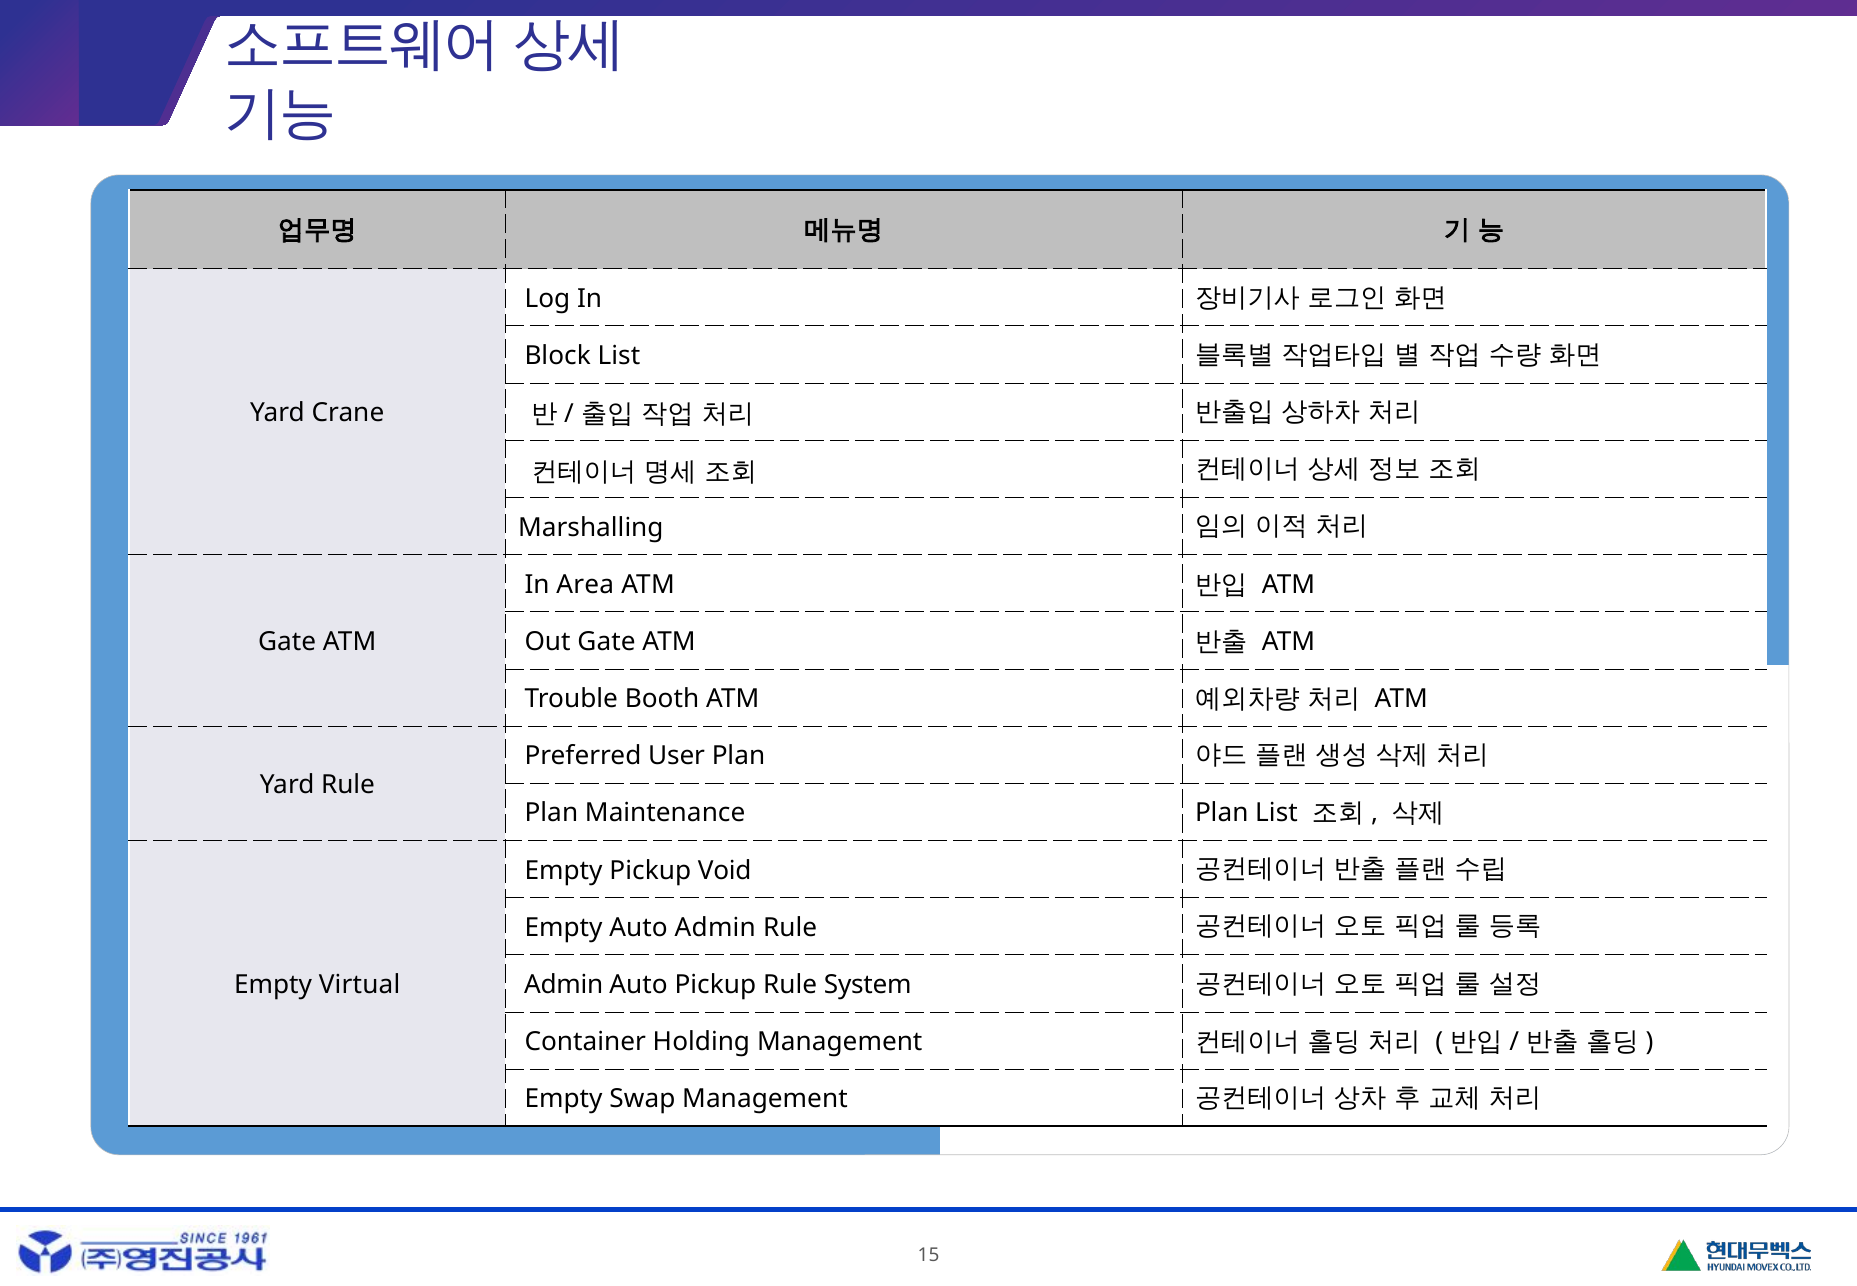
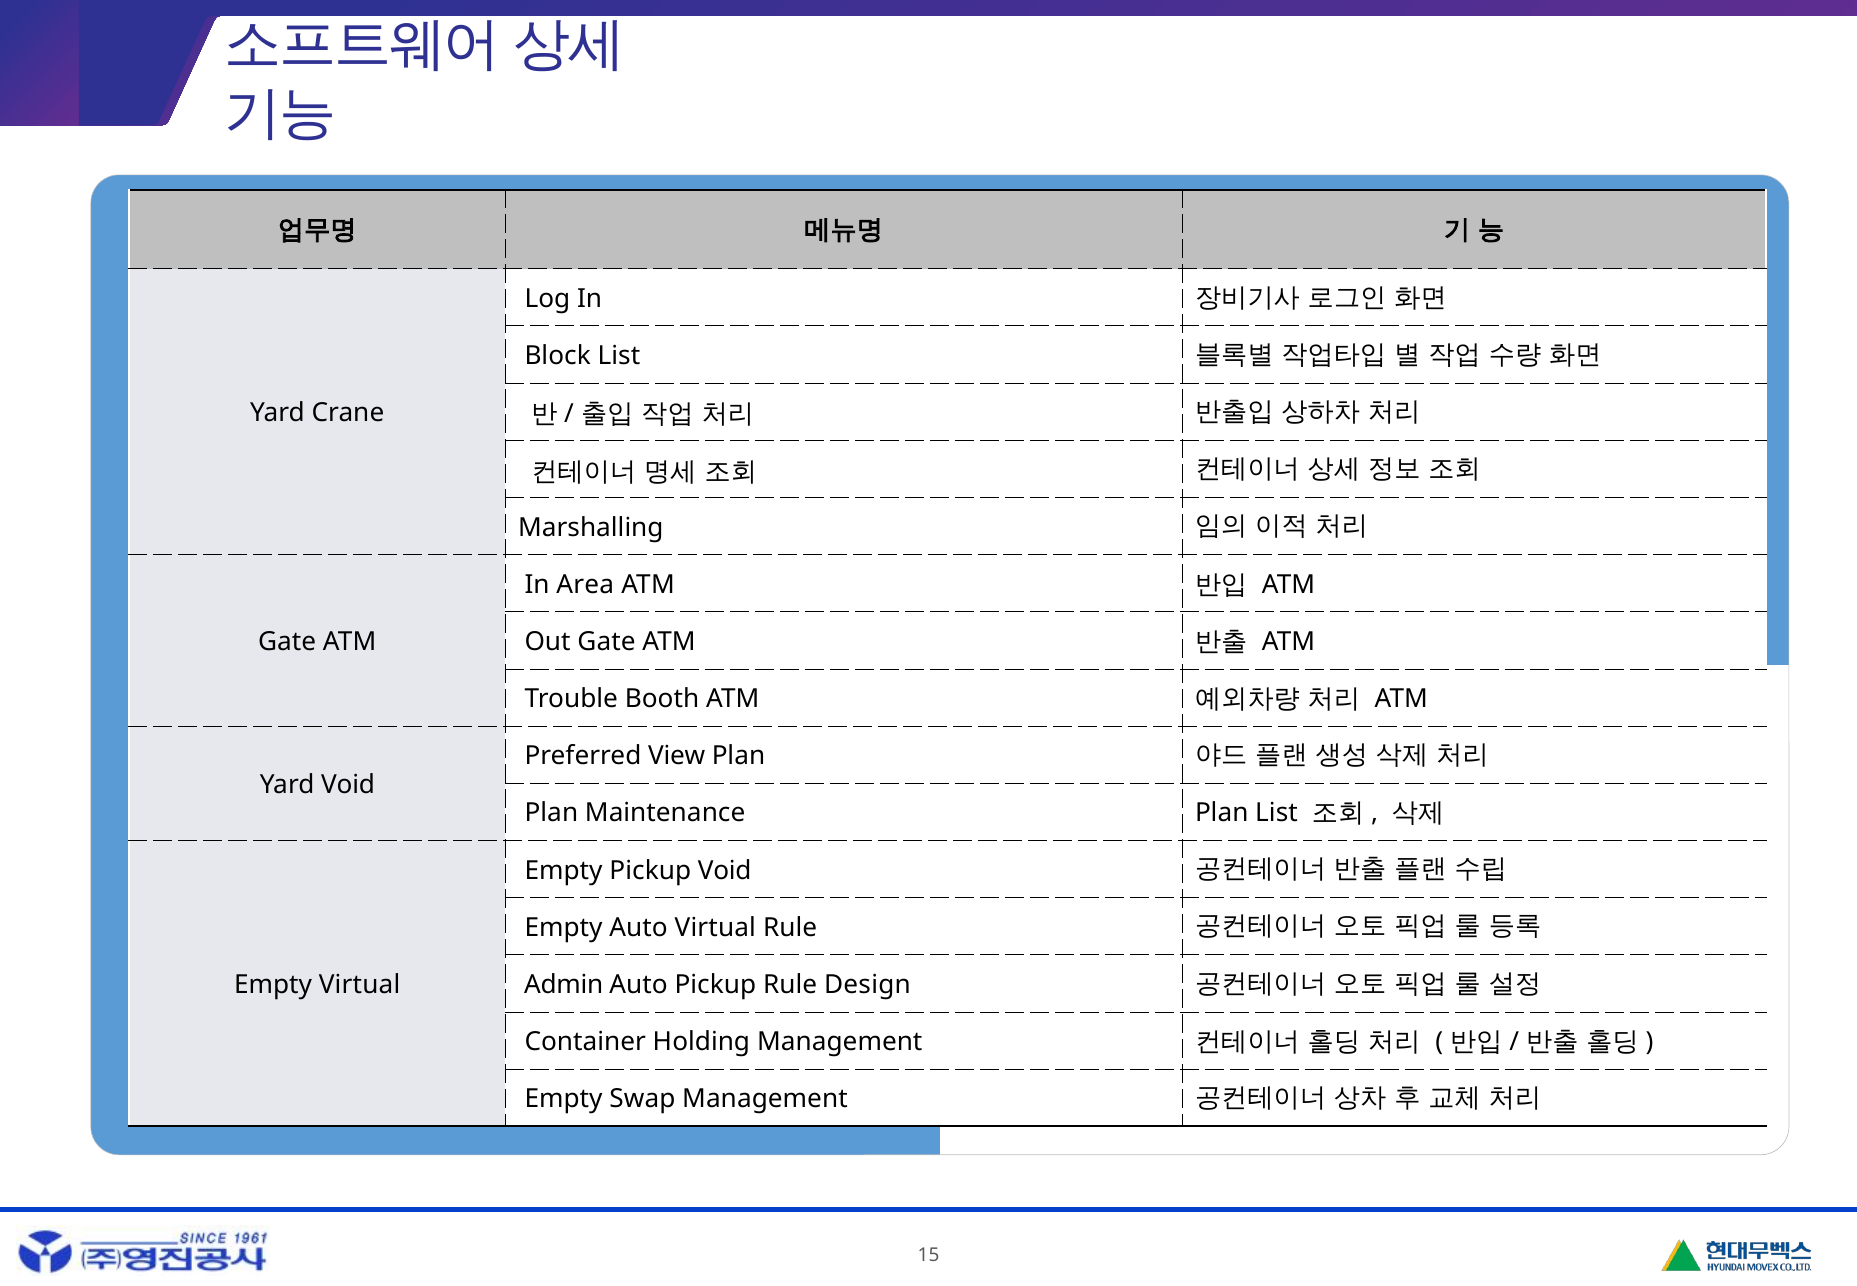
User: User -> View (677, 756)
Yard Rule: Rule -> Void (348, 784)
Auto Admin: Admin -> Virtual (715, 927)
System: System -> Design (867, 984)
